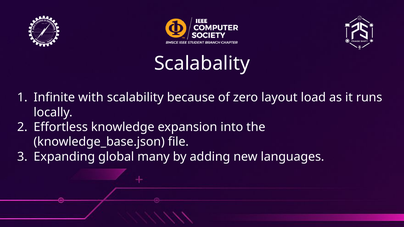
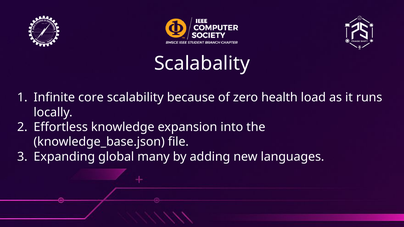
with: with -> core (91, 98)
layout: layout -> health (279, 98)
